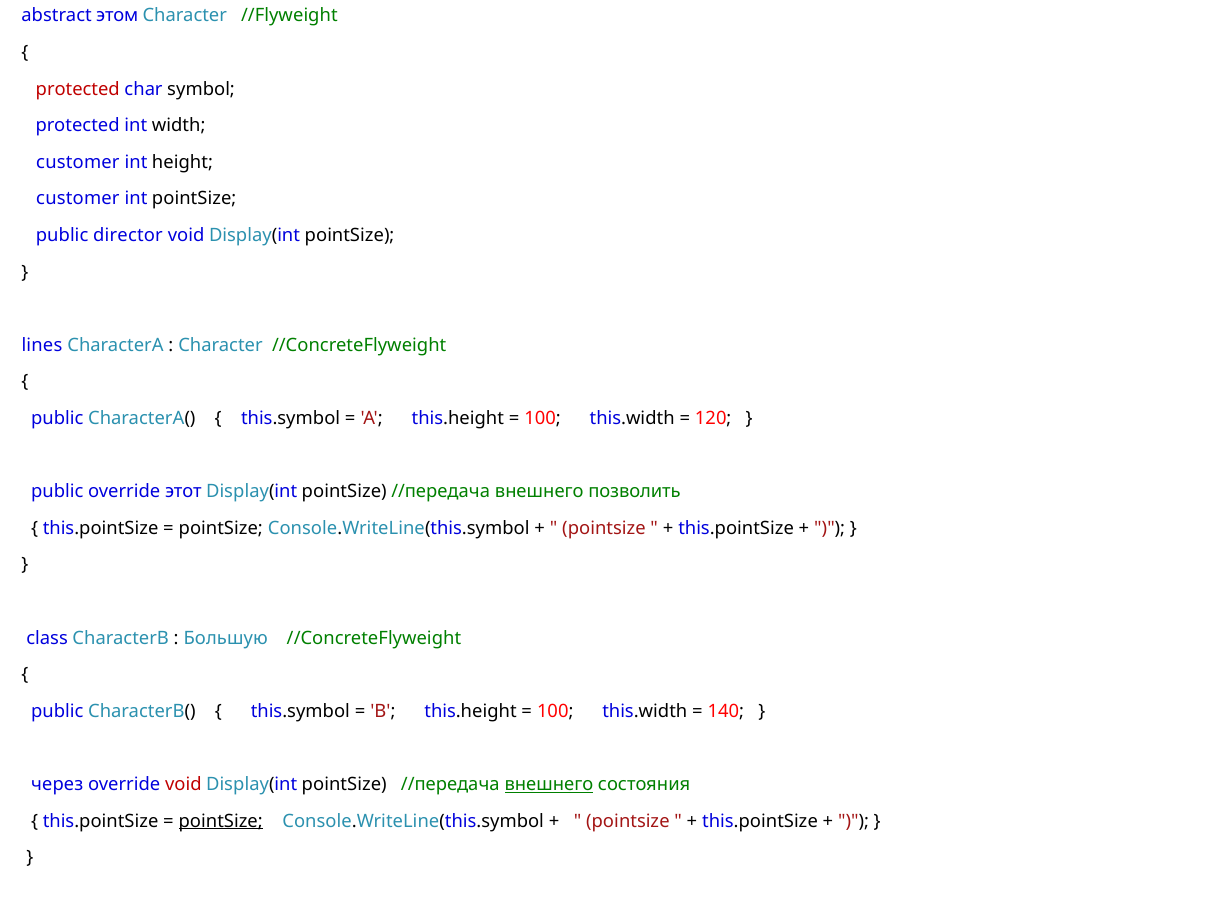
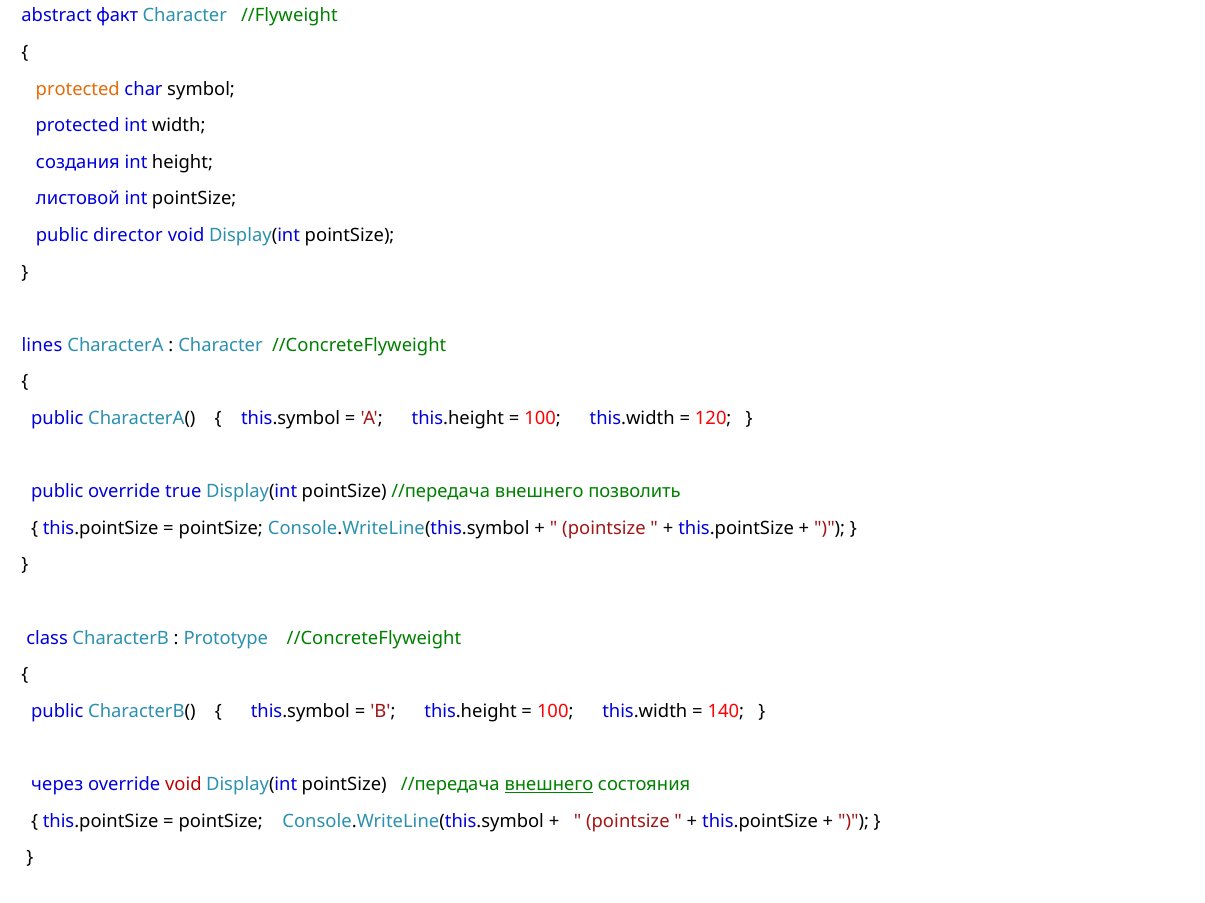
этом: этом -> факт (117, 16)
protected colour: red -> orange (78, 89)
сustomer: сustomer -> создания (78, 162)
сustomer: сustomer -> листовой (78, 199)
этот: этот -> true (183, 492)
Большую: Большую -> Prototype (226, 639)
pointSize underline: present -> none (221, 822)
